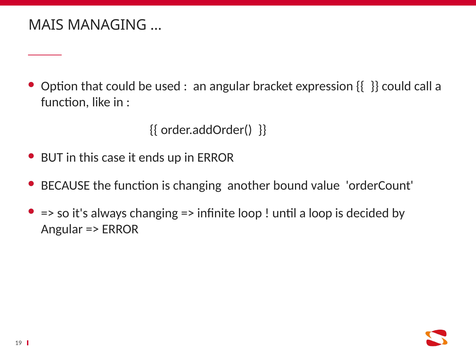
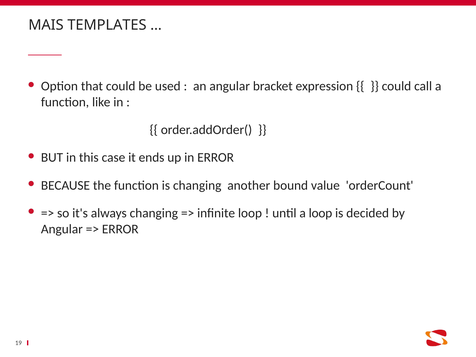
MANAGING: MANAGING -> TEMPLATES (107, 25)
